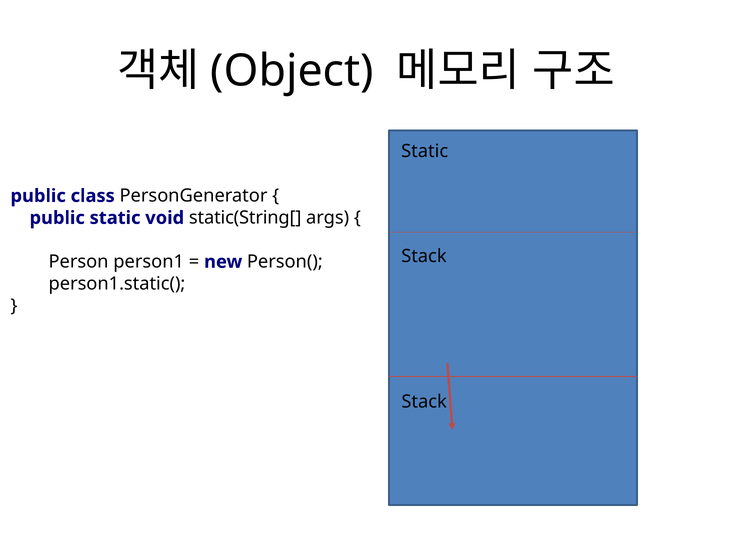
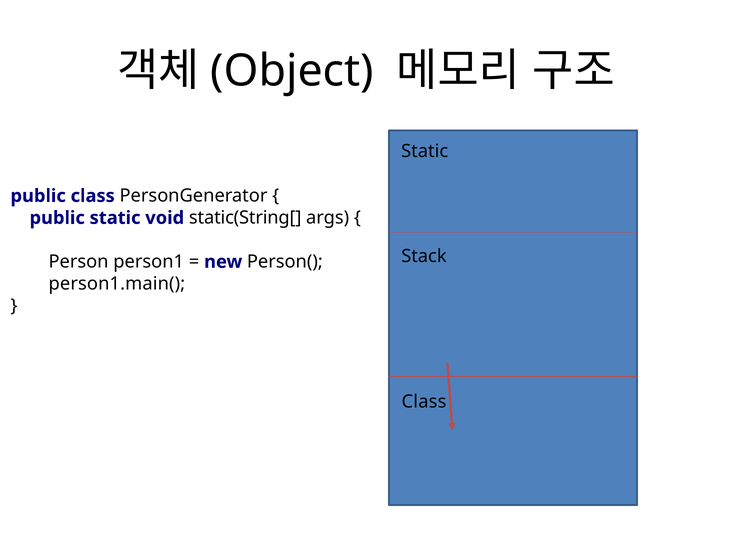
person1.static(: person1.static( -> person1.main( (117, 284)
Stack: Stack -> Class (424, 402)
